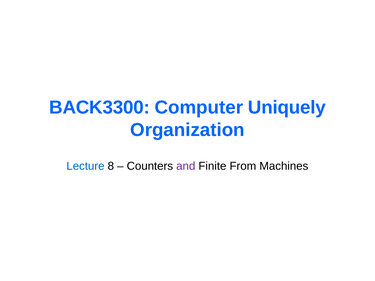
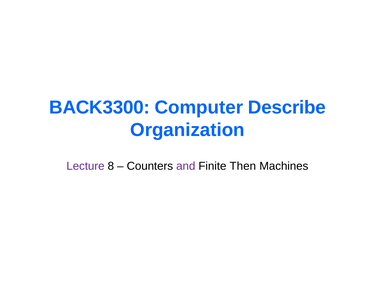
Uniquely: Uniquely -> Describe (287, 108)
Lecture colour: blue -> purple (85, 166)
From: From -> Then (243, 166)
